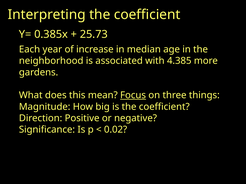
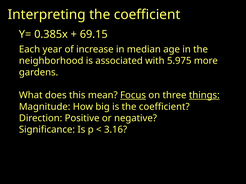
25.73: 25.73 -> 69.15 (94, 34)
4.385: 4.385 -> 5.975 (179, 61)
things underline: none -> present (204, 95)
0.02: 0.02 -> 3.16 (116, 130)
